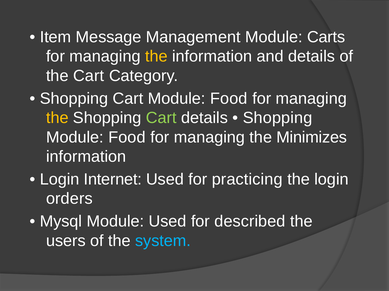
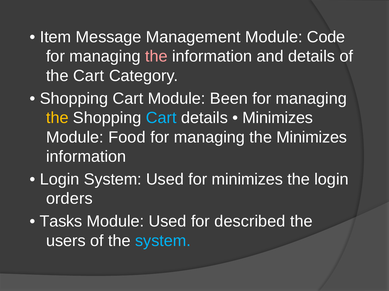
Carts: Carts -> Code (326, 37)
the colour: yellow -> pink (156, 57)
Cart Module Food: Food -> Been (229, 99)
Cart colour: light green -> light blue (161, 118)
Shopping: Shopping -> Minimizes (278, 118)
Login Internet: Internet -> System (113, 180)
for practicing: practicing -> minimizes (247, 180)
Mysql: Mysql -> Tasks (61, 222)
